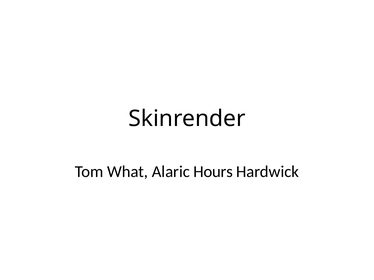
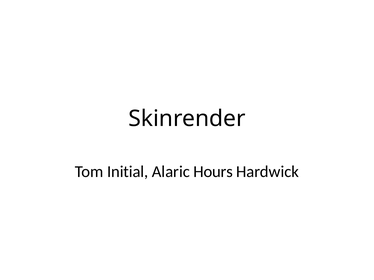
What: What -> Initial (128, 172)
